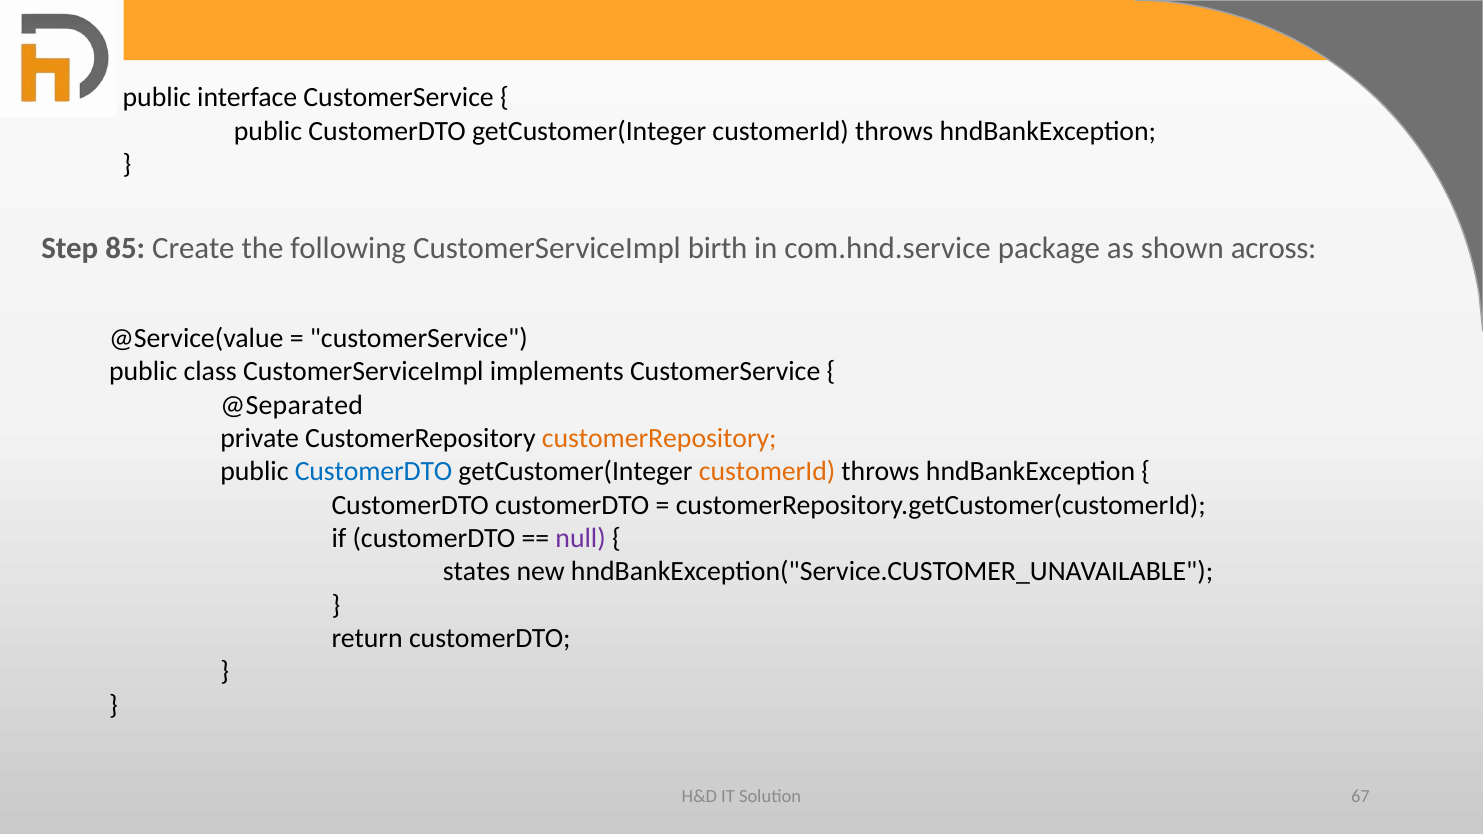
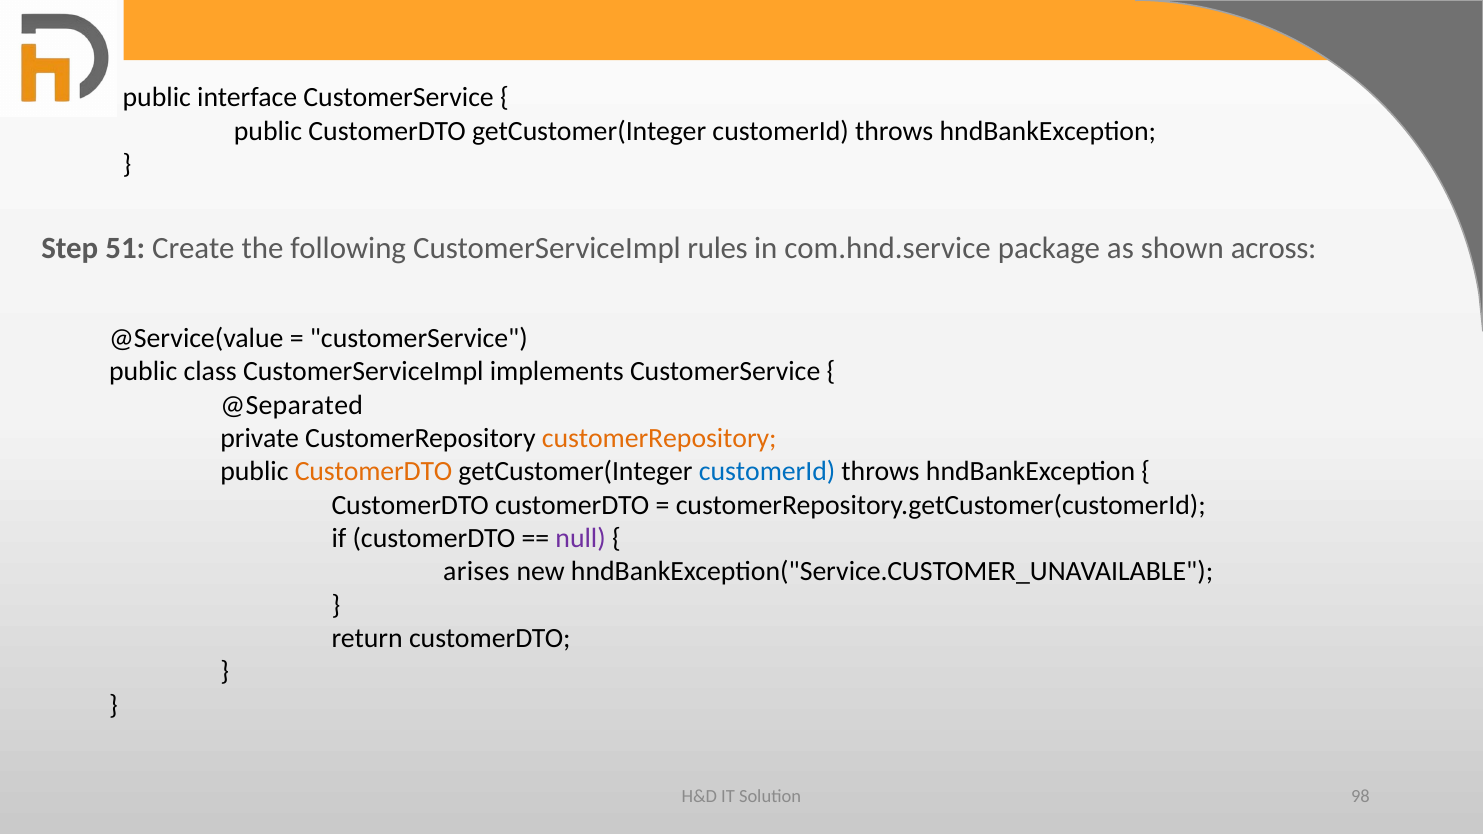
85: 85 -> 51 (125, 248)
birth: birth -> rules (718, 248)
CustomerDTO colour: blue -> orange (374, 472)
customerId colour: orange -> blue (767, 472)
states: states -> arises (476, 572)
67: 67 -> 98 (1361, 796)
